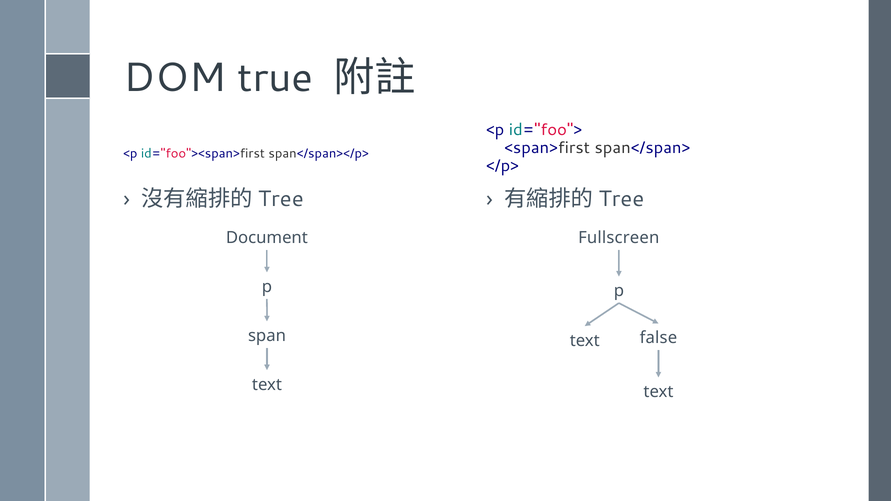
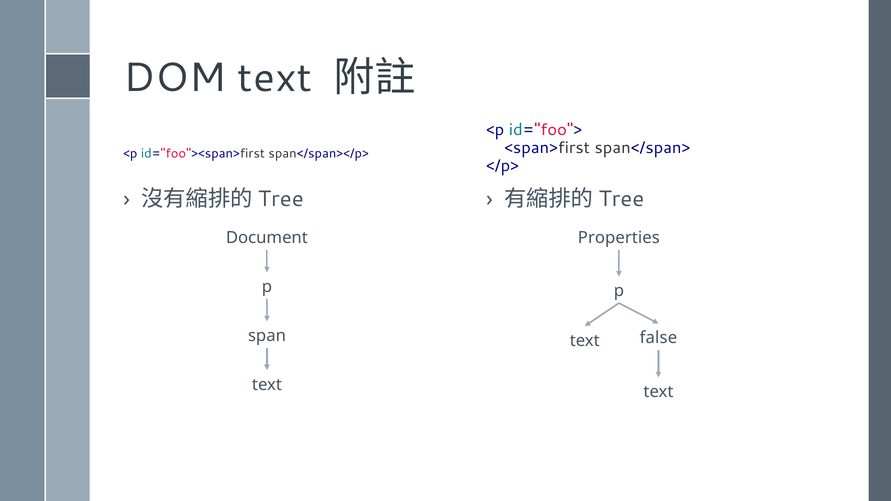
DOM true: true -> text (275, 78)
Fullscreen: Fullscreen -> Properties (619, 238)
